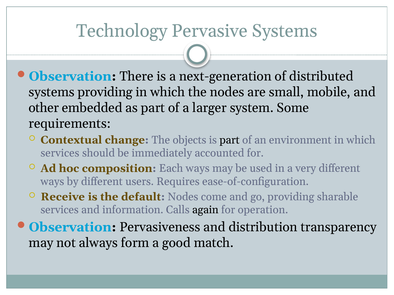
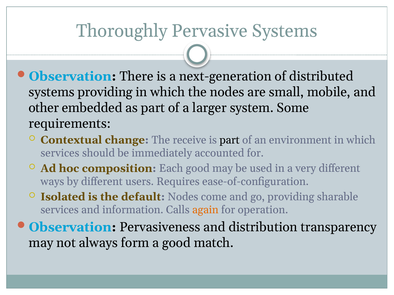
Technology: Technology -> Thoroughly (122, 31)
objects: objects -> receive (189, 140)
Each ways: ways -> good (198, 169)
Receive: Receive -> Isolated (63, 197)
again colour: black -> orange (205, 210)
